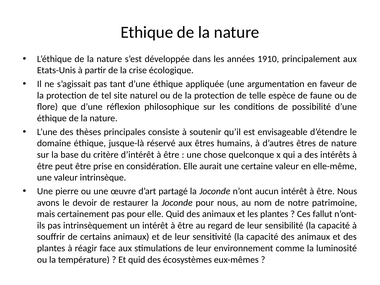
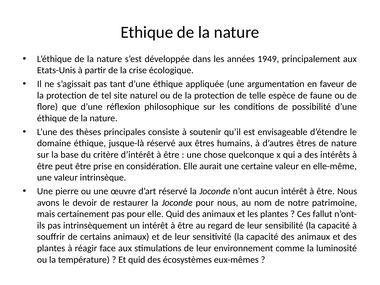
1910: 1910 -> 1949 (268, 59)
d’art partagé: partagé -> réservé (173, 191)
